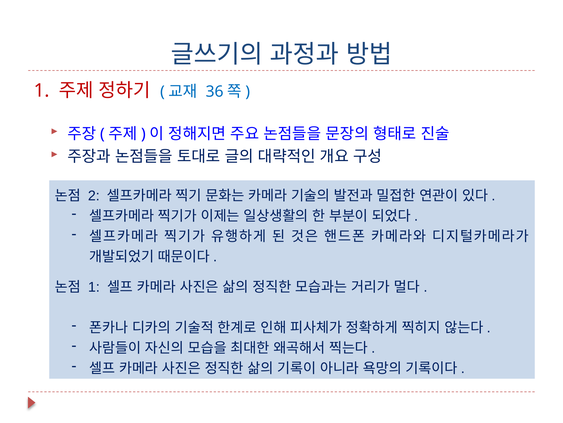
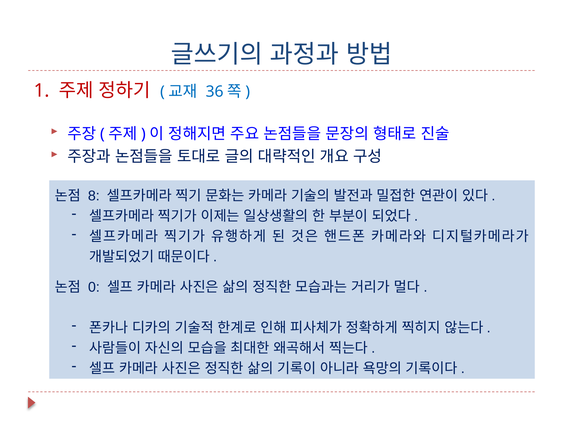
2: 2 -> 8 (94, 196)
1: 1 -> 0 (94, 287)
